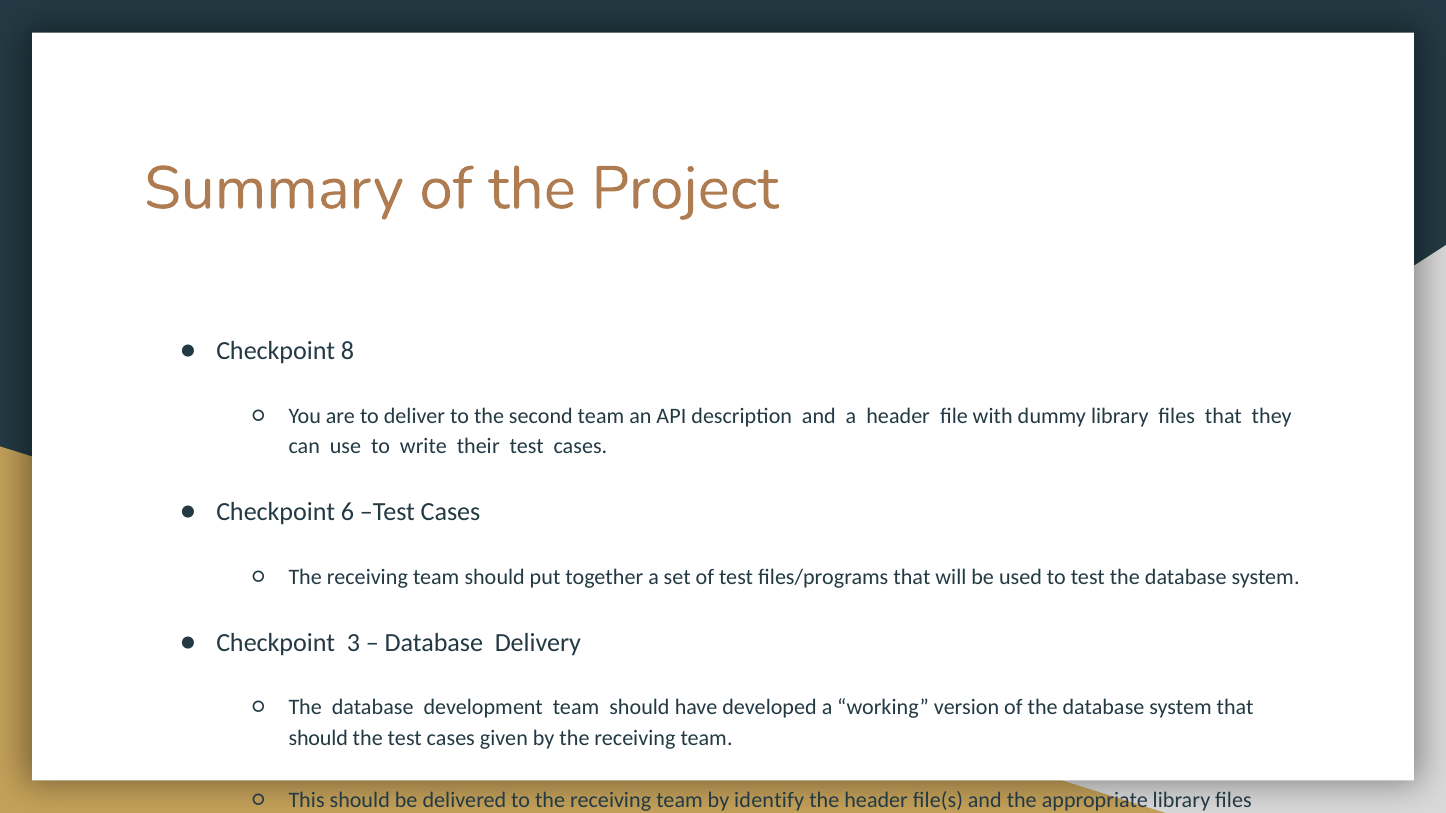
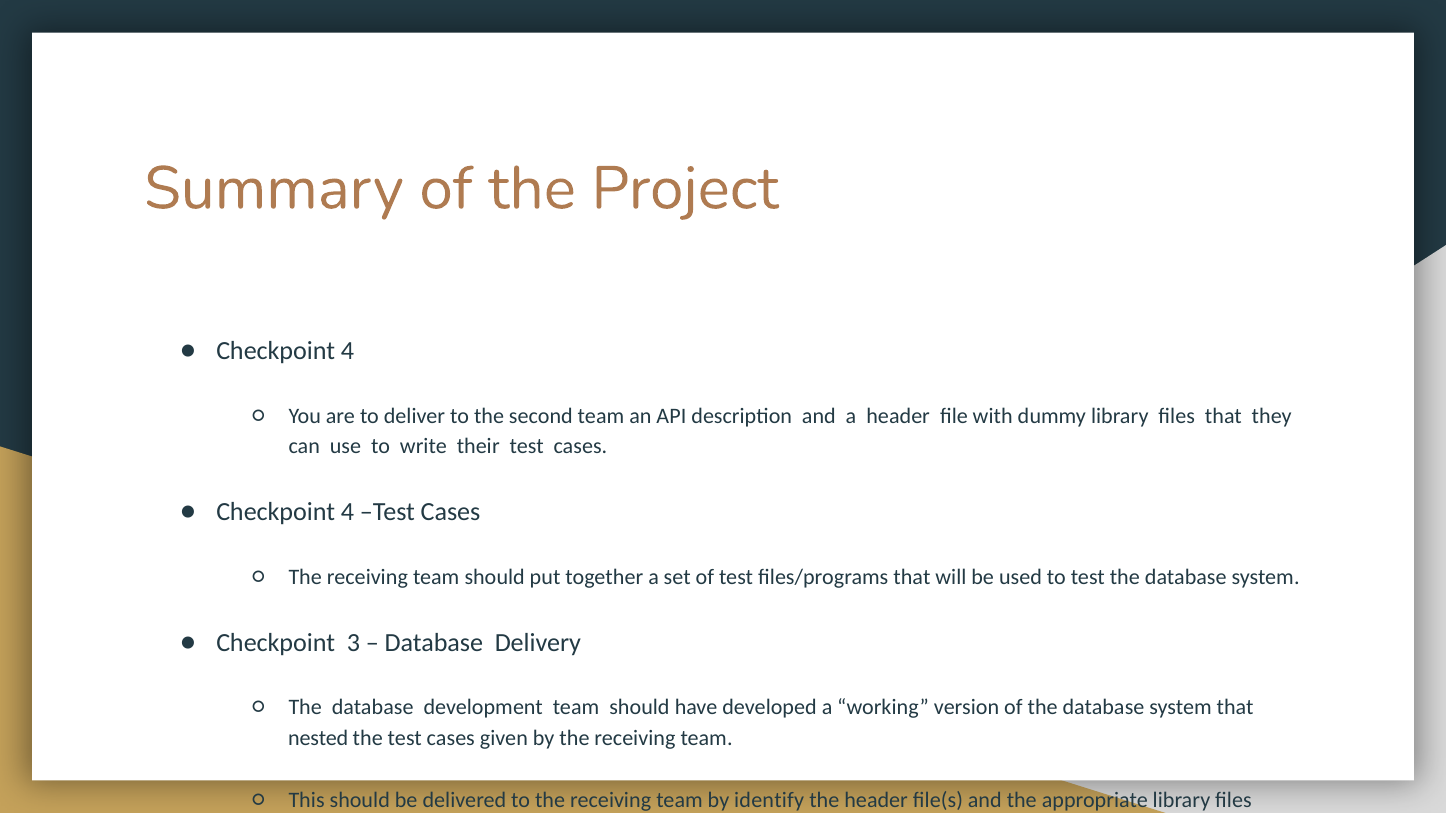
8: 8 -> 4 (347, 351)
6: 6 -> 4 (347, 513)
should: should -> nested (318, 738)
